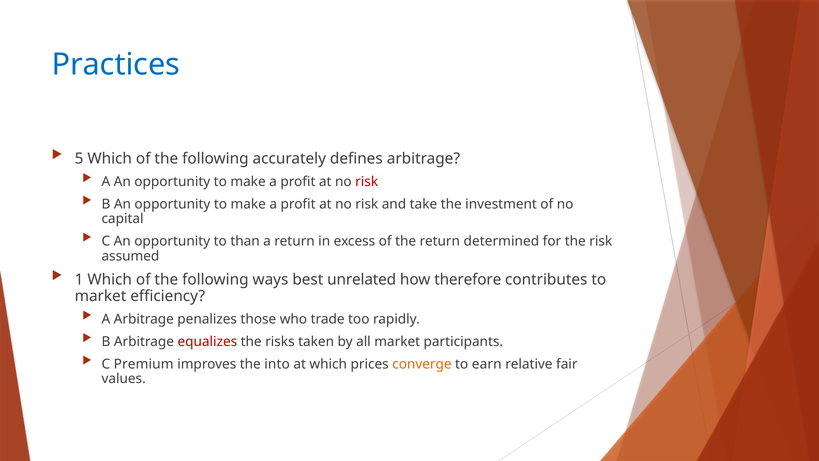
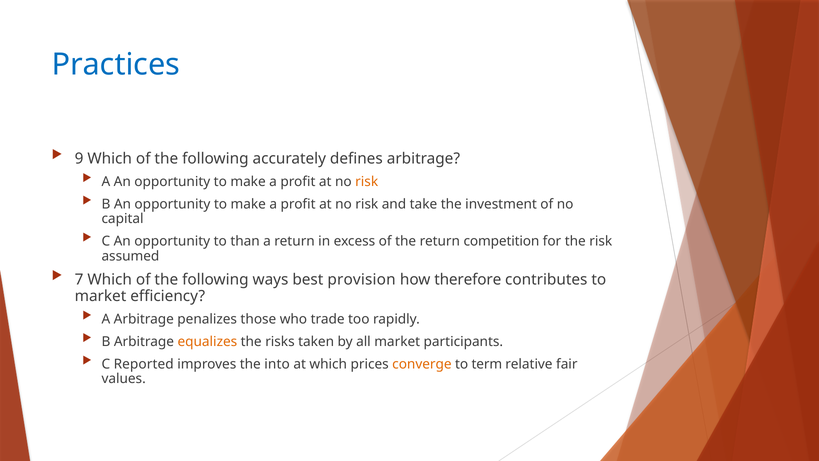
5: 5 -> 9 (79, 159)
risk colour: red -> orange (367, 182)
determined: determined -> competition (501, 241)
1: 1 -> 7 (79, 279)
unrelated: unrelated -> provision (362, 279)
equalizes colour: red -> orange (207, 341)
Premium: Premium -> Reported (144, 364)
earn: earn -> term (487, 364)
